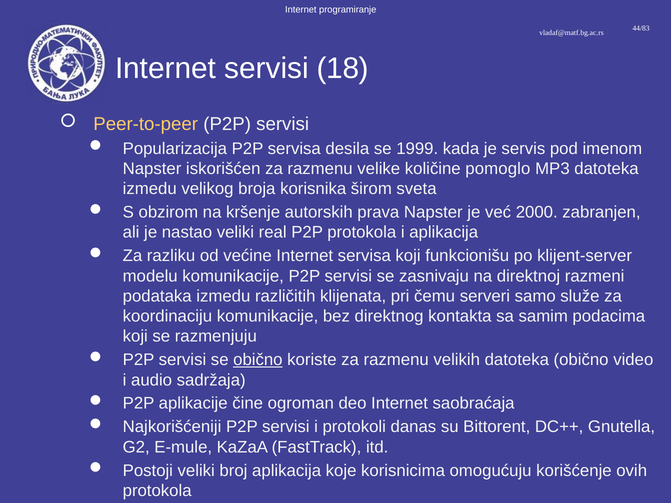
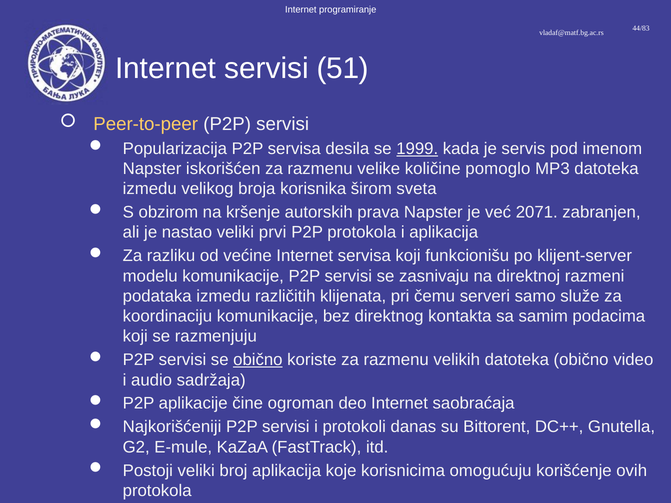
18: 18 -> 51 (343, 68)
1999 underline: none -> present (417, 149)
2000: 2000 -> 2071 (537, 212)
real: real -> prvi (273, 233)
